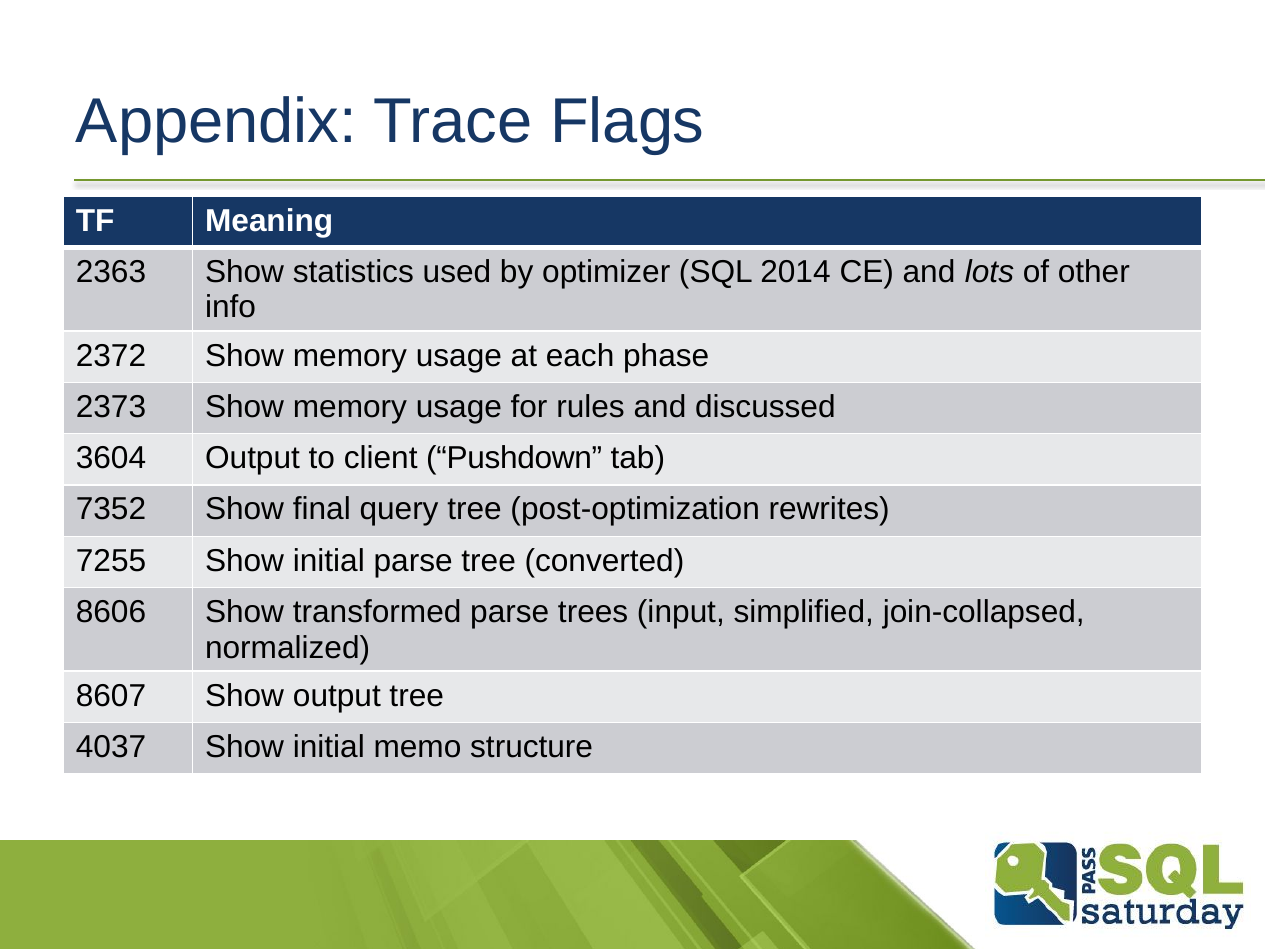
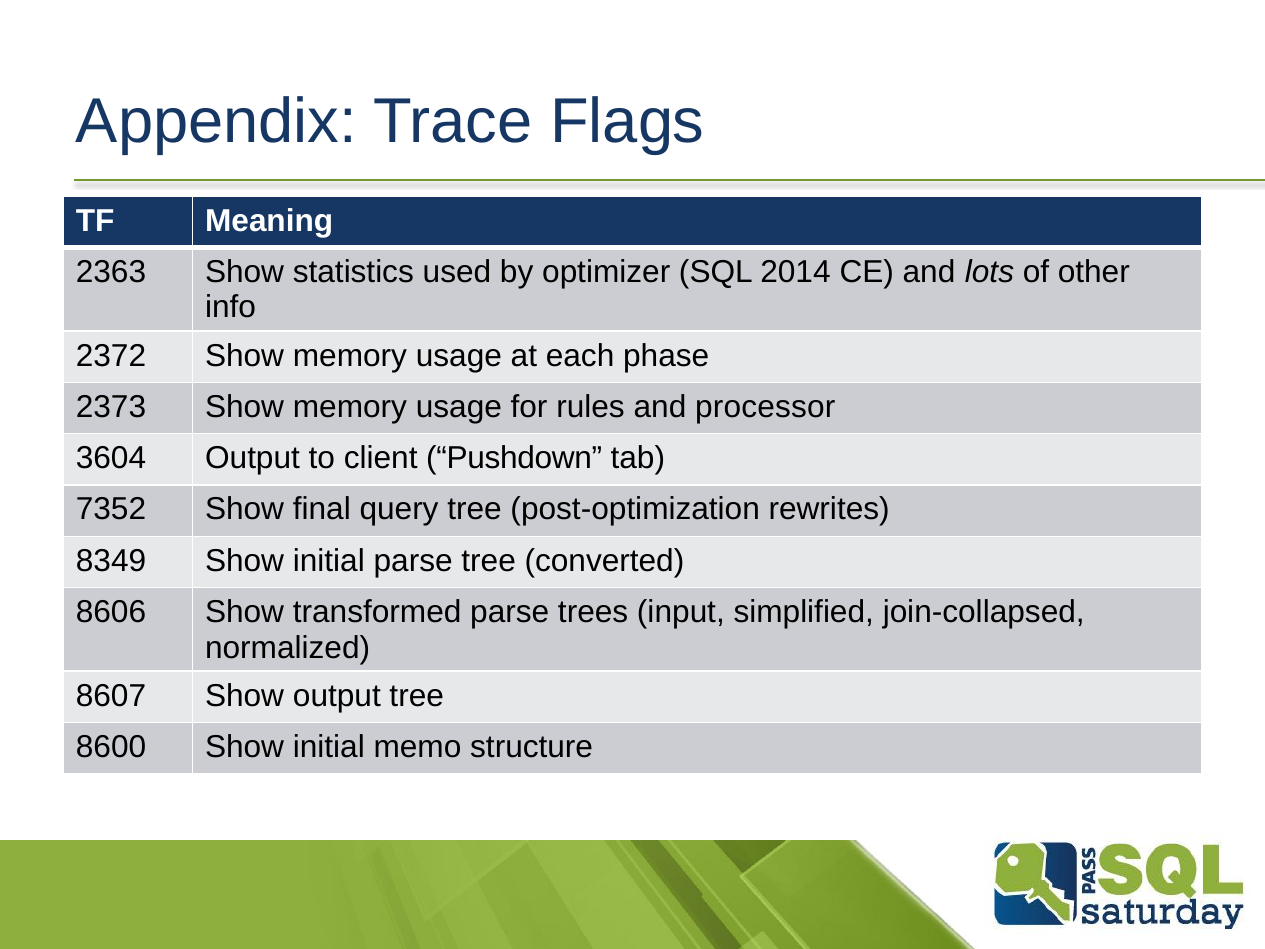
discussed: discussed -> processor (765, 407)
7255: 7255 -> 8349 (111, 561)
4037: 4037 -> 8600 (111, 747)
